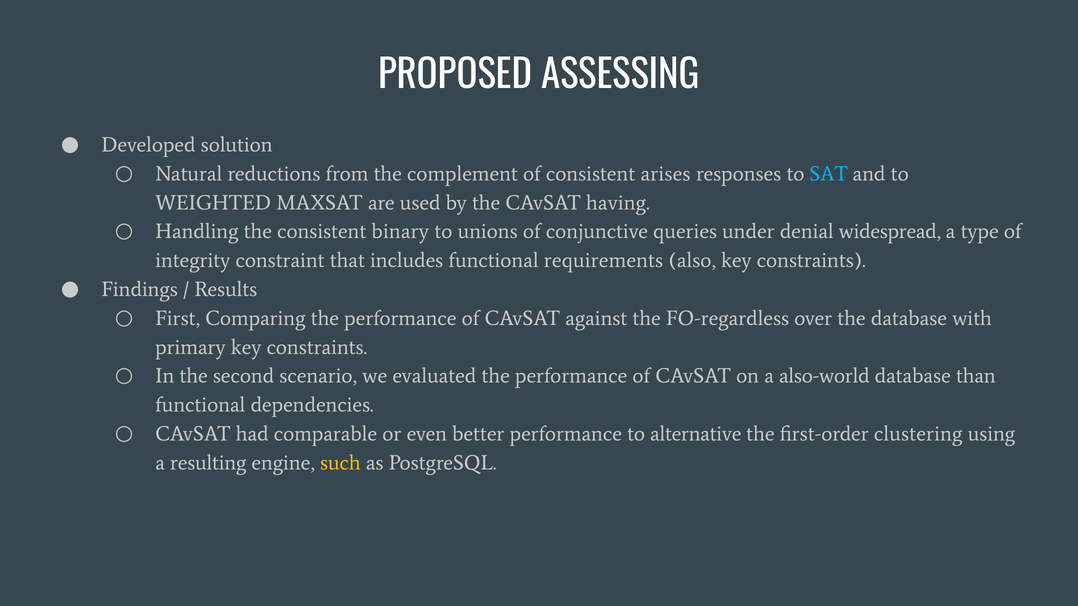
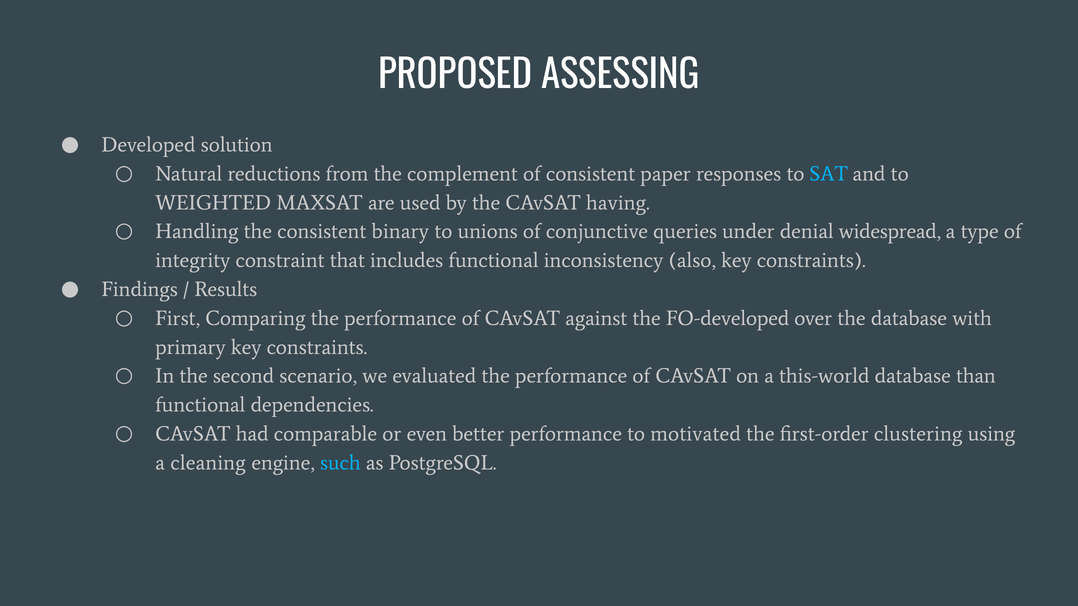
arises: arises -> paper (666, 174)
requirements: requirements -> inconsistency (604, 261)
FO-regardless: FO-regardless -> FO-developed (728, 318)
also-world: also-world -> this-world (824, 376)
alternative: alternative -> motivated (696, 434)
resulting: resulting -> cleaning (208, 463)
such colour: yellow -> light blue (340, 463)
